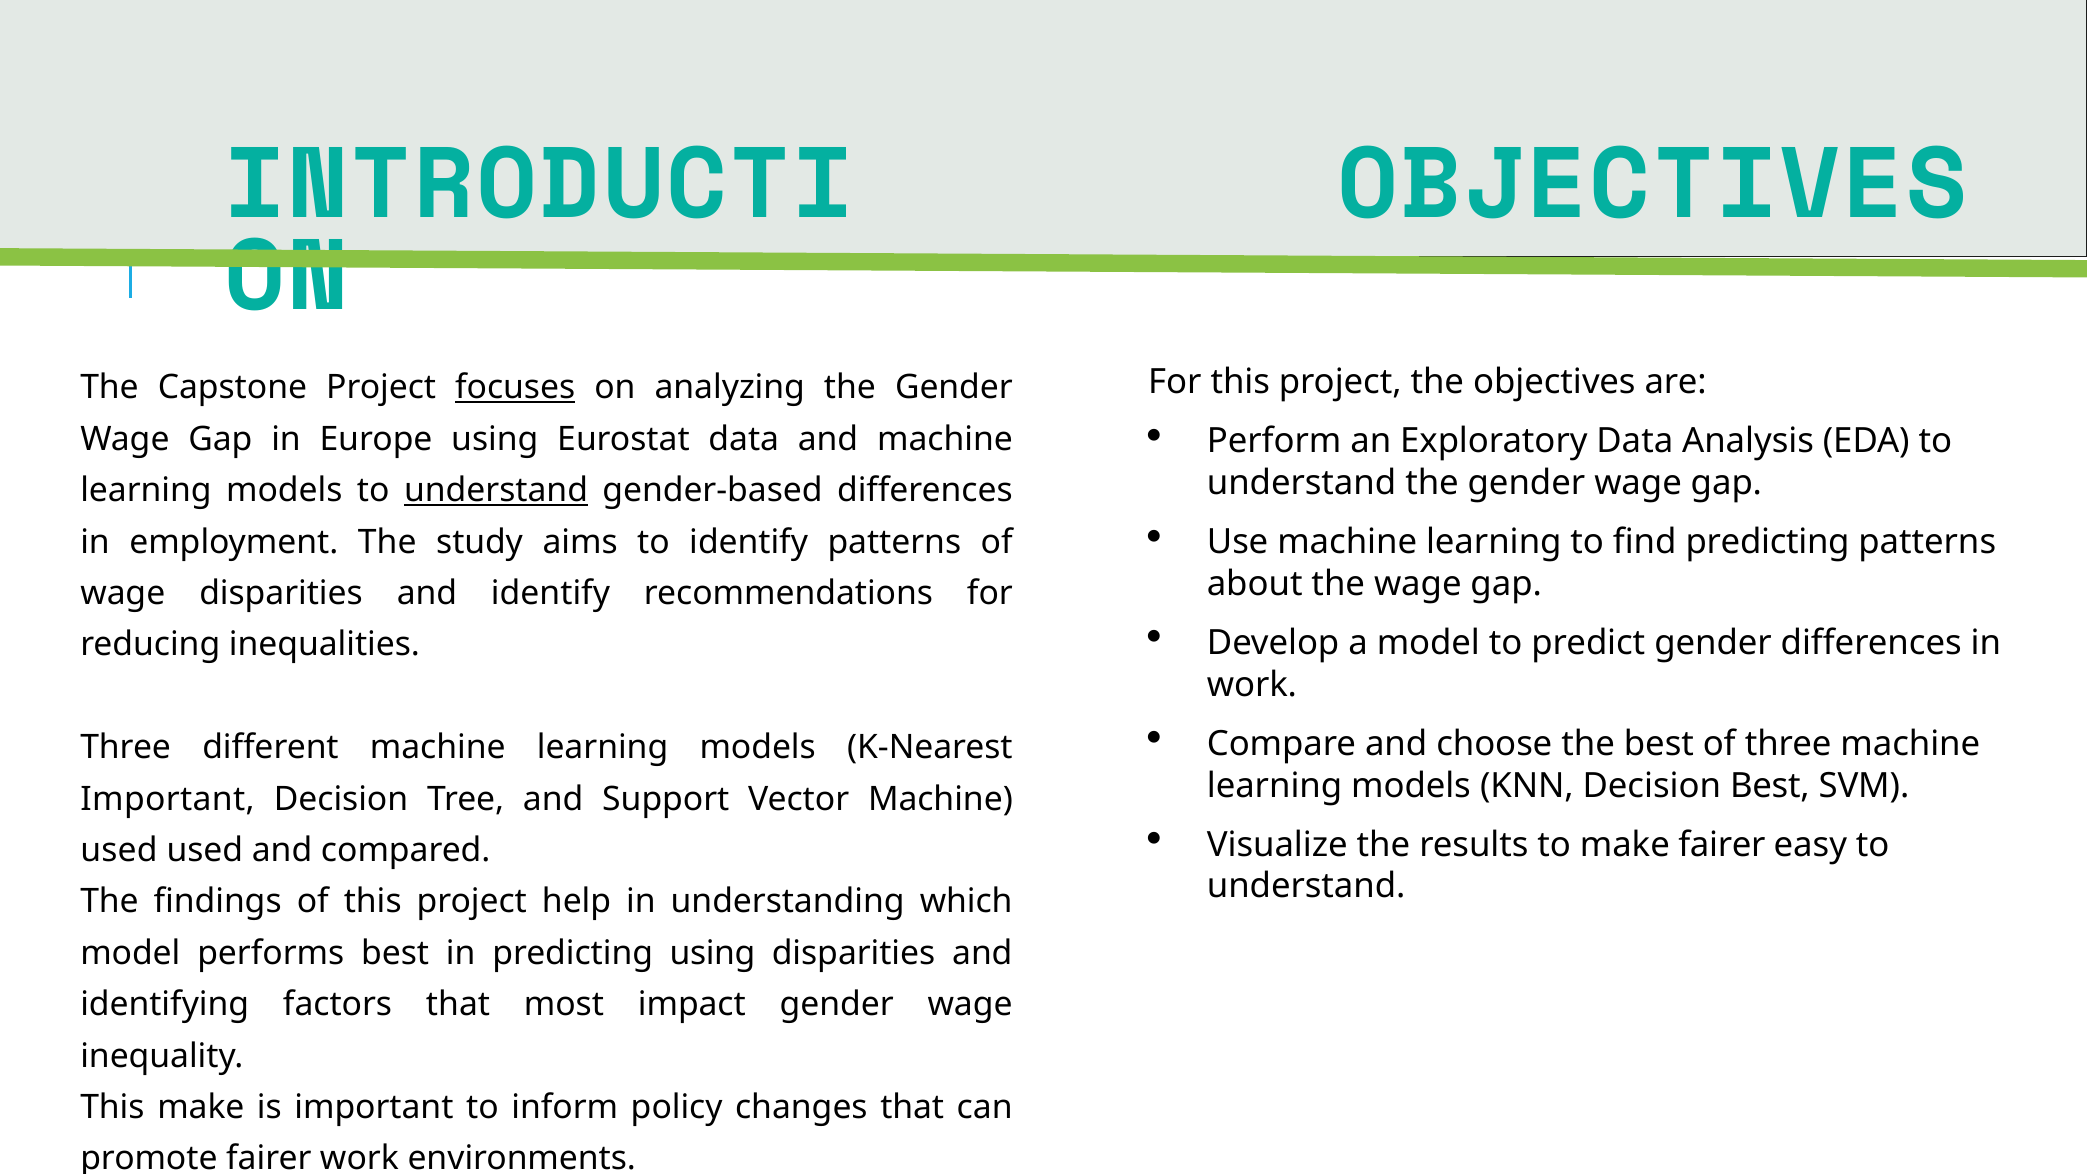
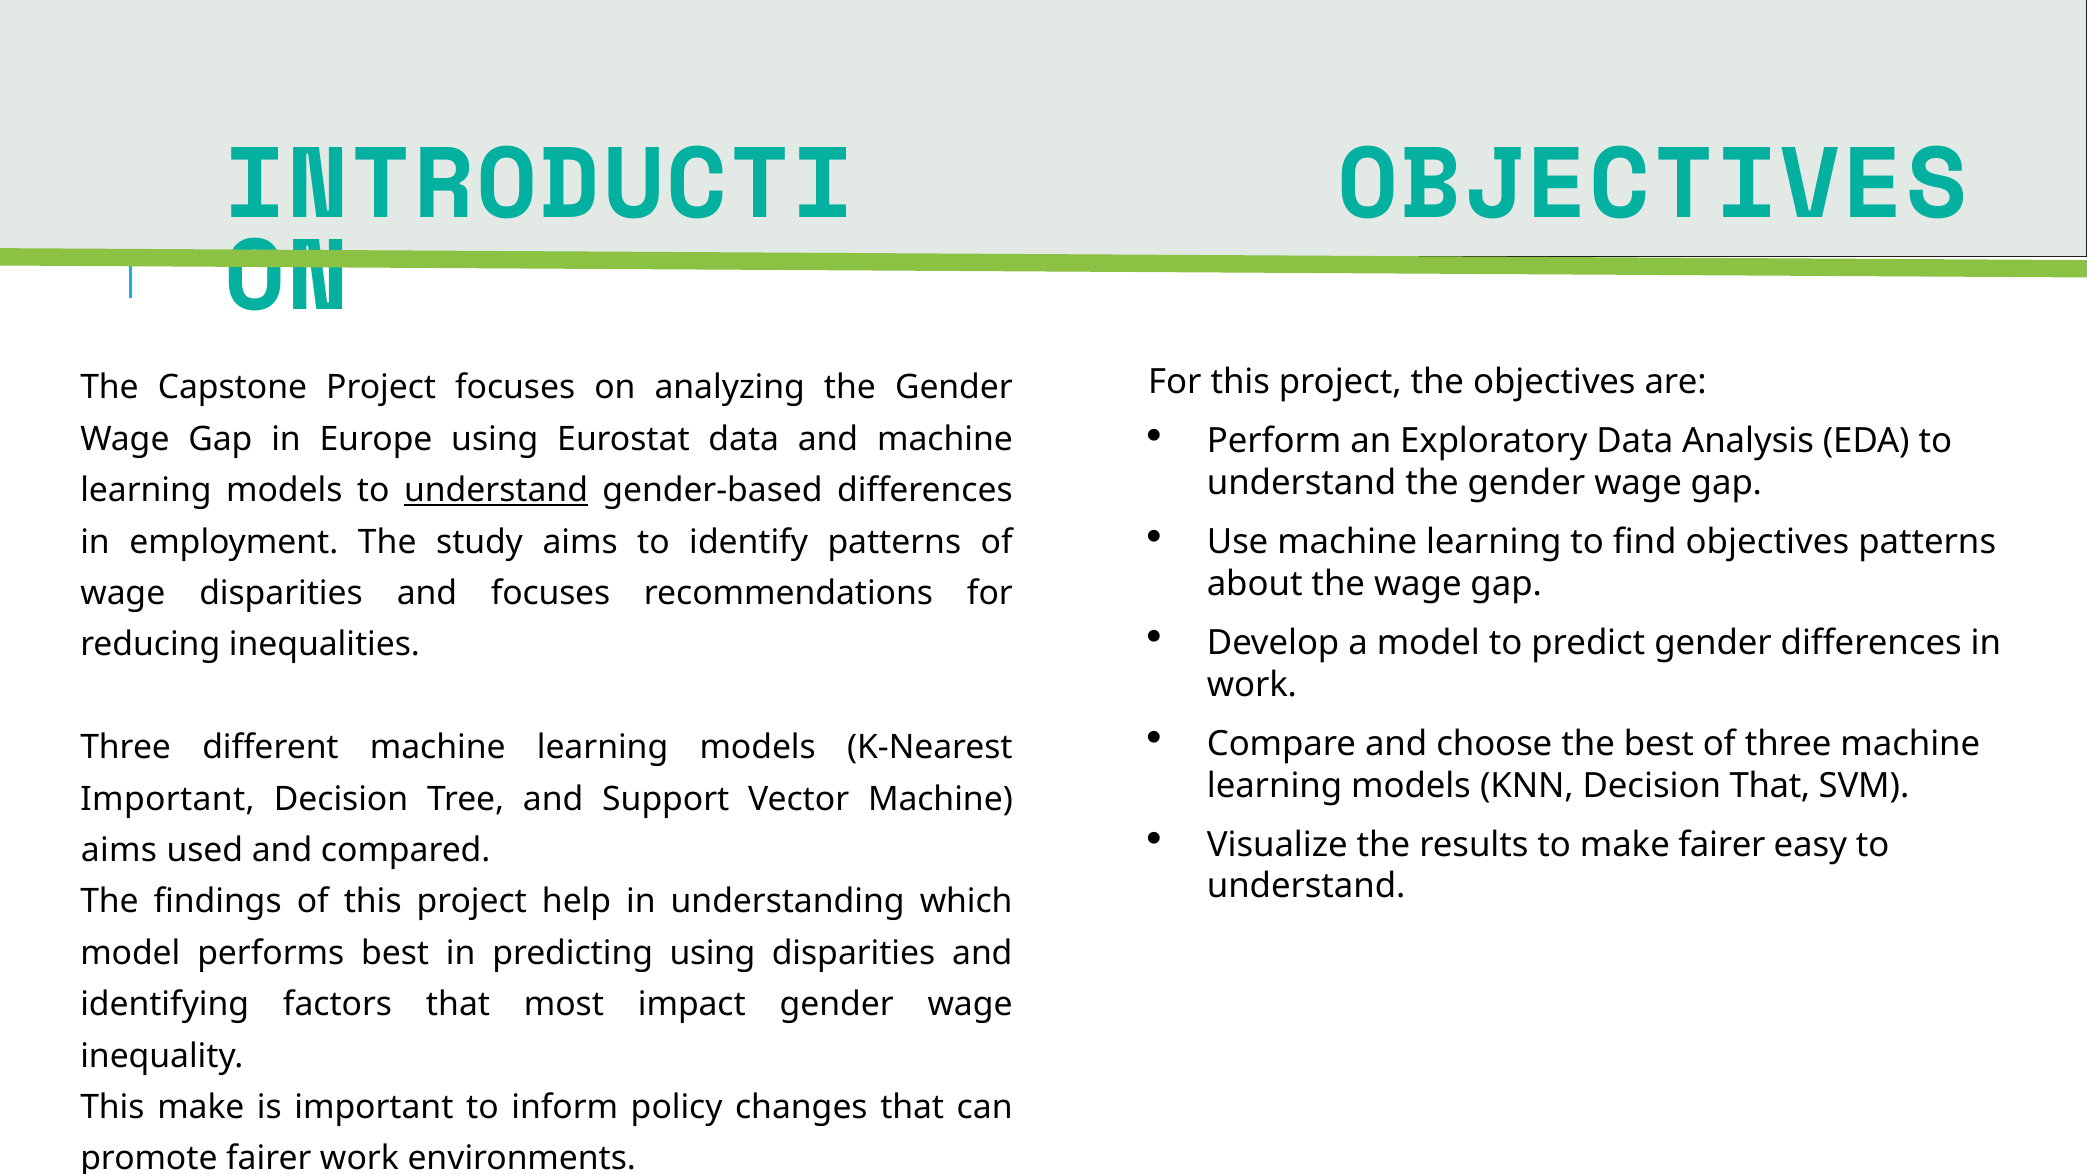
focuses underline: present -> none (515, 388)
find predicting: predicting -> objectives (1767, 542)
and identify: identify -> focuses (551, 593)
Decision Best: Best -> That (1770, 786)
used: used -> aims (119, 850)
